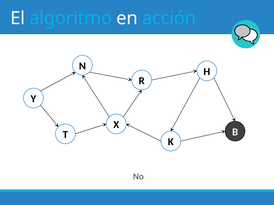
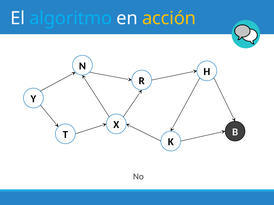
acción colour: light blue -> yellow (169, 18)
